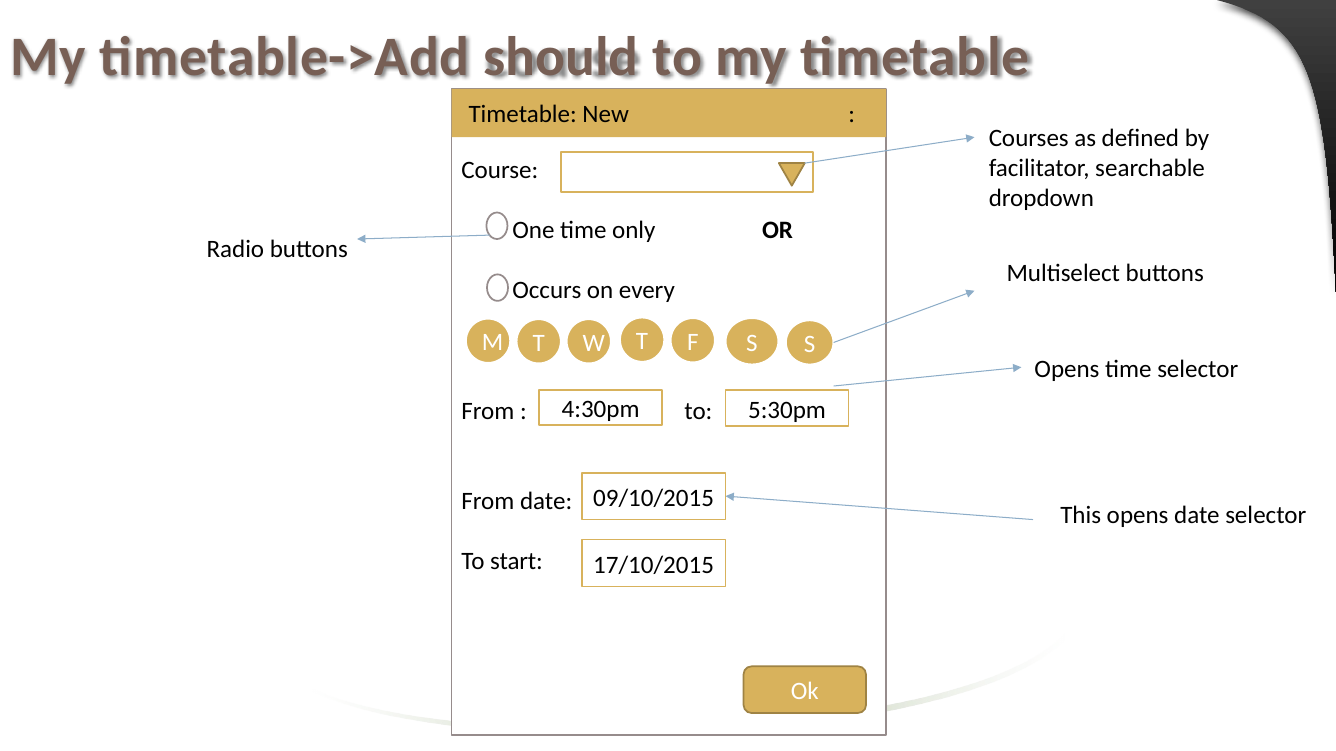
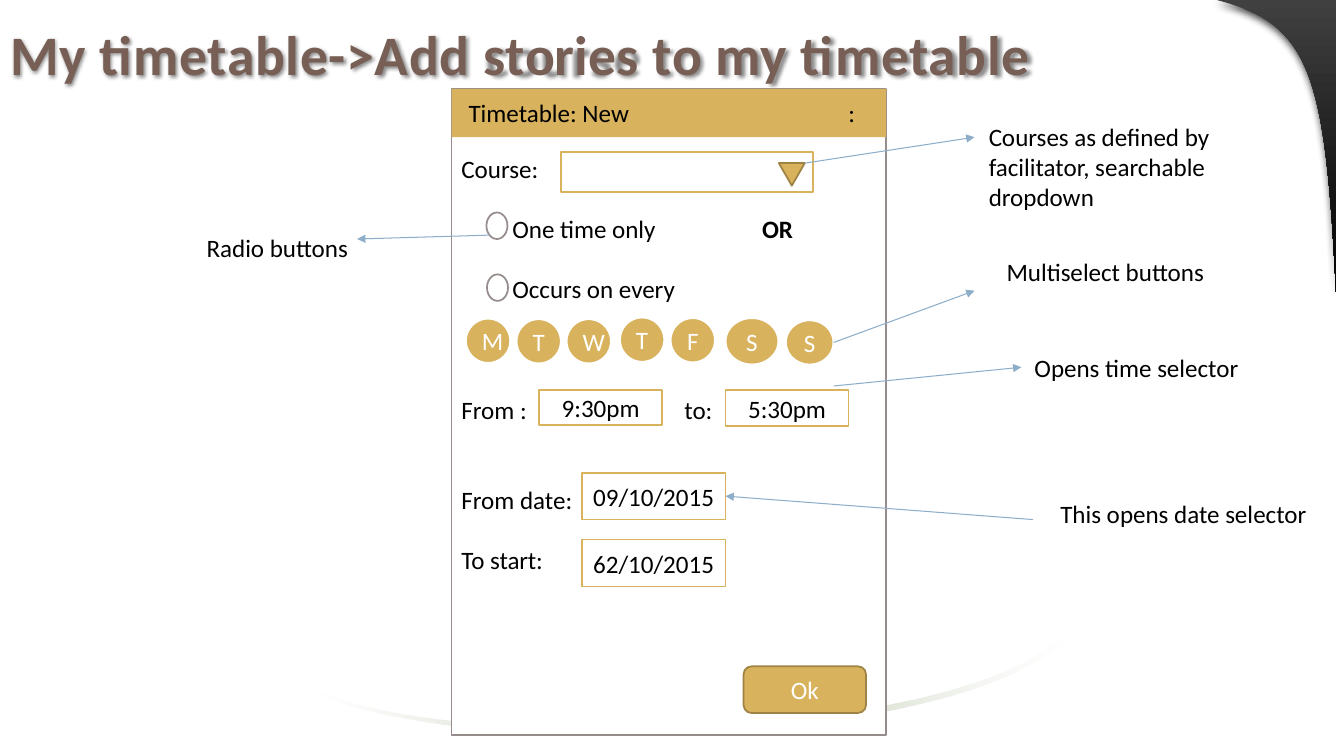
should: should -> stories (561, 57)
4:30pm: 4:30pm -> 9:30pm (601, 410)
17/10/2015: 17/10/2015 -> 62/10/2015 (654, 565)
